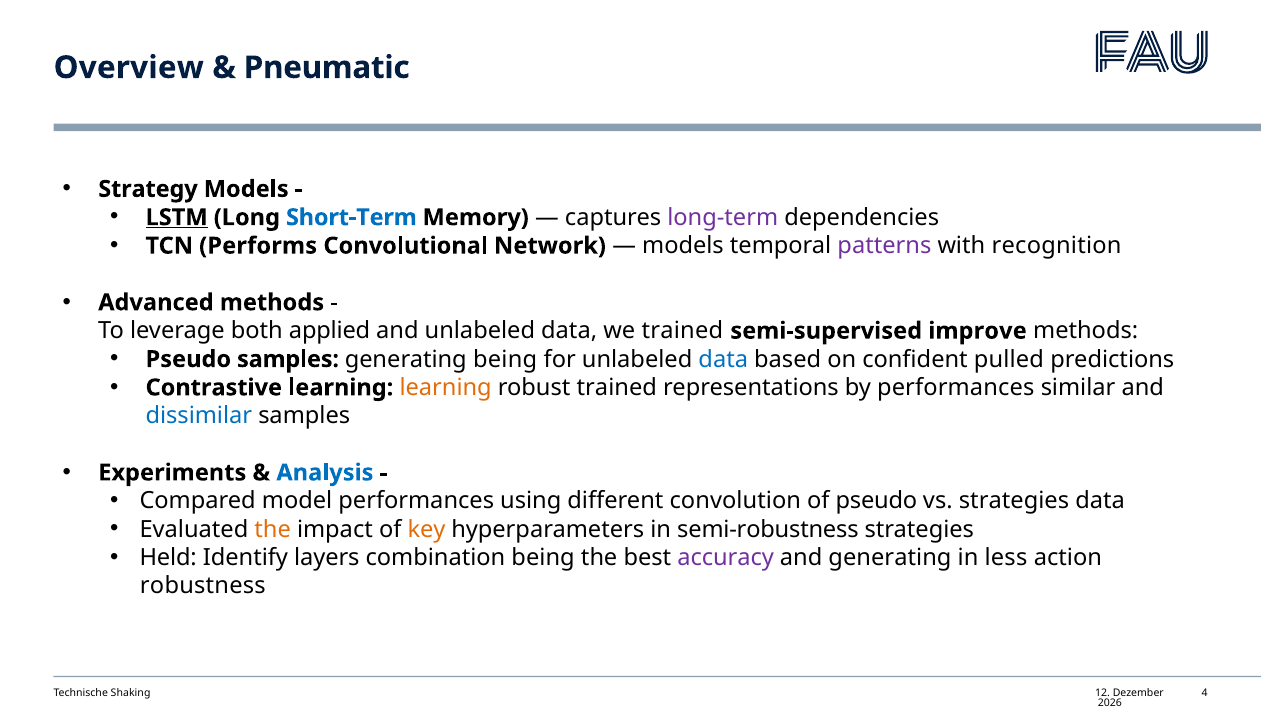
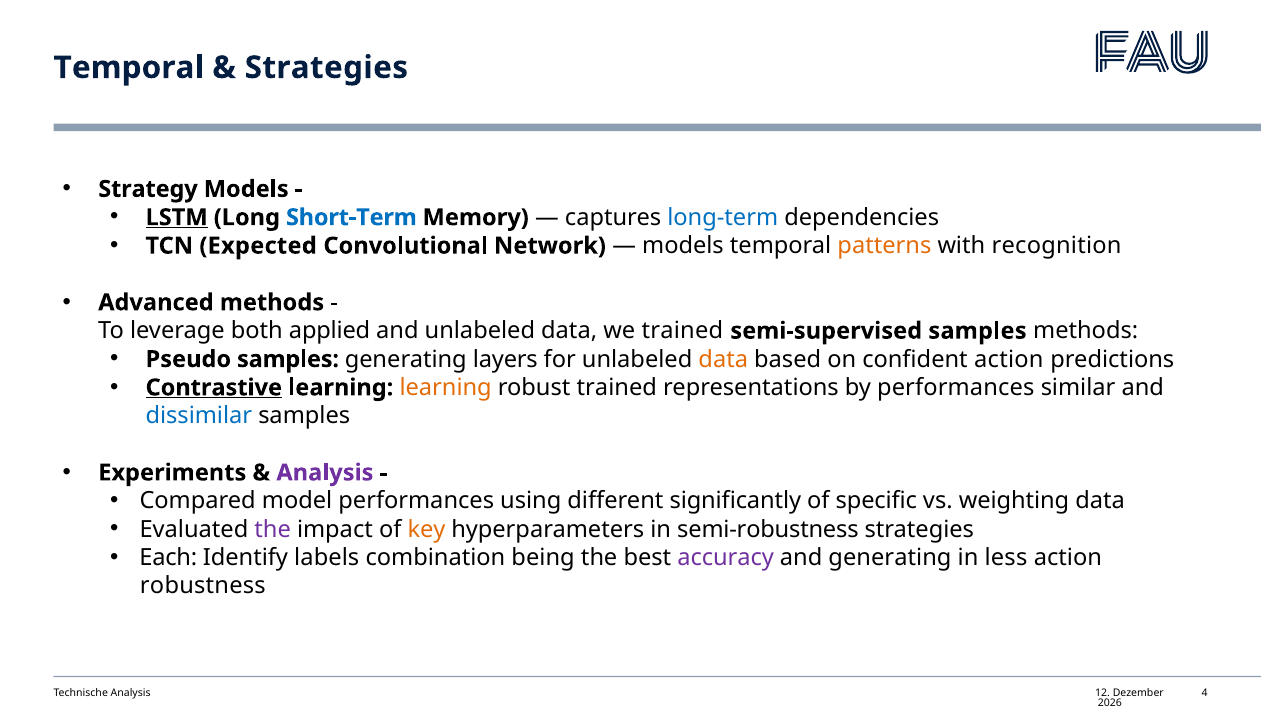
Overview: Overview -> Temporal (129, 68)
Pneumatic: Pneumatic -> Strategies (326, 68)
long-term colour: purple -> blue (723, 218)
Performs: Performs -> Expected (258, 246)
patterns colour: purple -> orange (884, 246)
semi-supervised improve: improve -> samples (977, 331)
generating being: being -> layers (505, 359)
data colour: blue -> orange (723, 359)
confident pulled: pulled -> action (1009, 359)
Contrastive underline: none -> present (214, 388)
Analysis colour: blue -> purple (325, 473)
convolution: convolution -> significantly (735, 501)
of pseudo: pseudo -> specific (876, 501)
vs strategies: strategies -> weighting (1014, 501)
the colour: orange -> purple (273, 530)
Held: Held -> Each (168, 558)
layers: layers -> labels (327, 558)
Technische Shaking: Shaking -> Analysis (131, 693)
